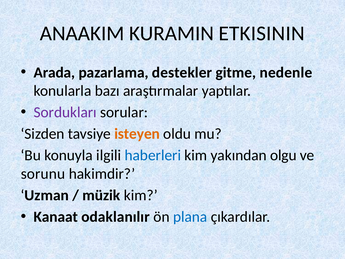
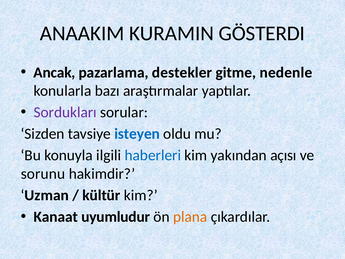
ETKISININ: ETKISININ -> GÖSTERDI (262, 33)
Arada: Arada -> Ancak (54, 72)
isteyen colour: orange -> blue (137, 134)
olgu: olgu -> açısı (283, 155)
müzik: müzik -> kültür (101, 195)
odaklanılır: odaklanılır -> uyumludur (116, 217)
plana colour: blue -> orange (190, 217)
